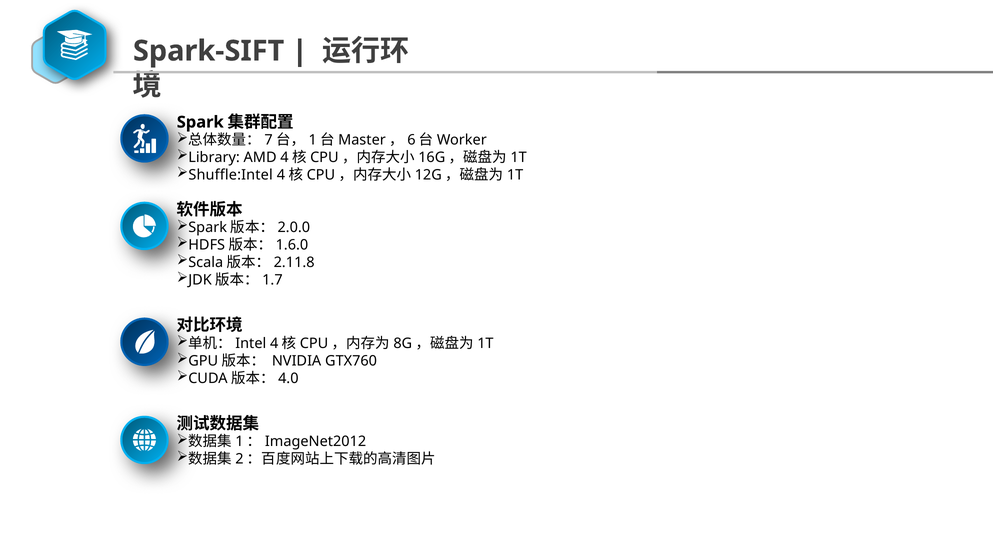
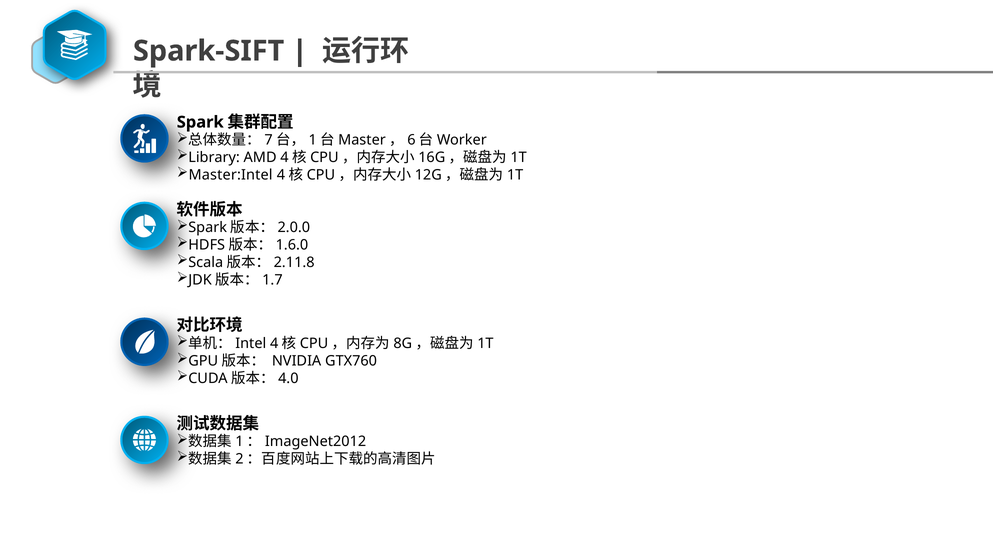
Shuffle:Intel: Shuffle:Intel -> Master:Intel (231, 175)
